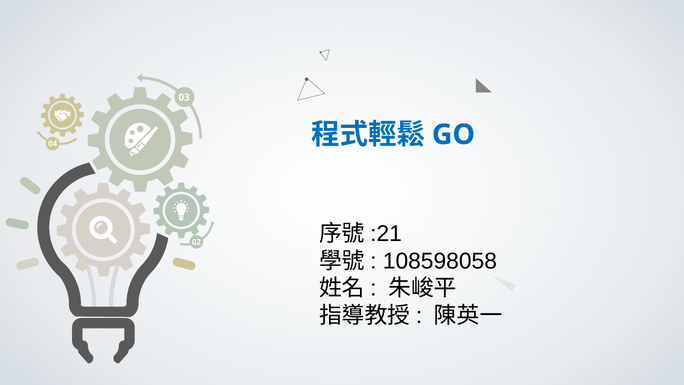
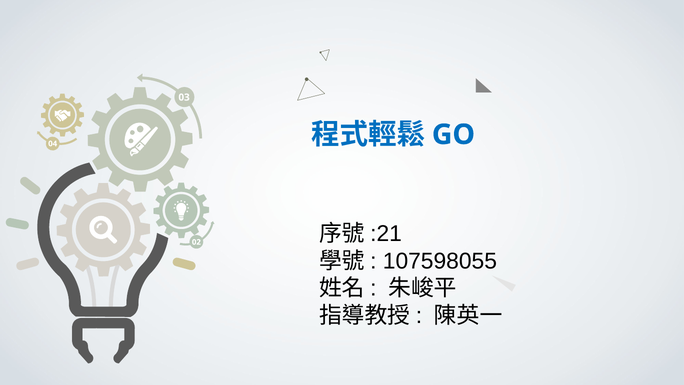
108598058: 108598058 -> 107598055 (440, 261)
